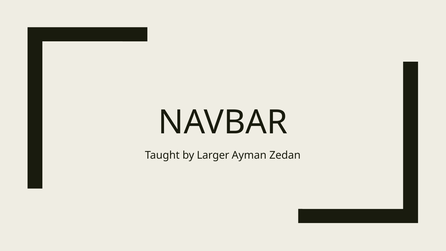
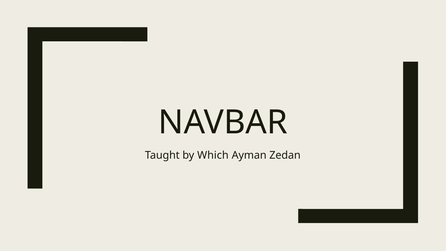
Larger: Larger -> Which (213, 155)
